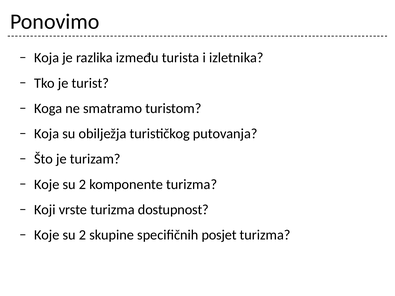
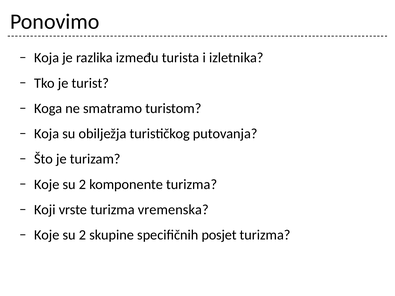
dostupnost: dostupnost -> vremenska (173, 210)
